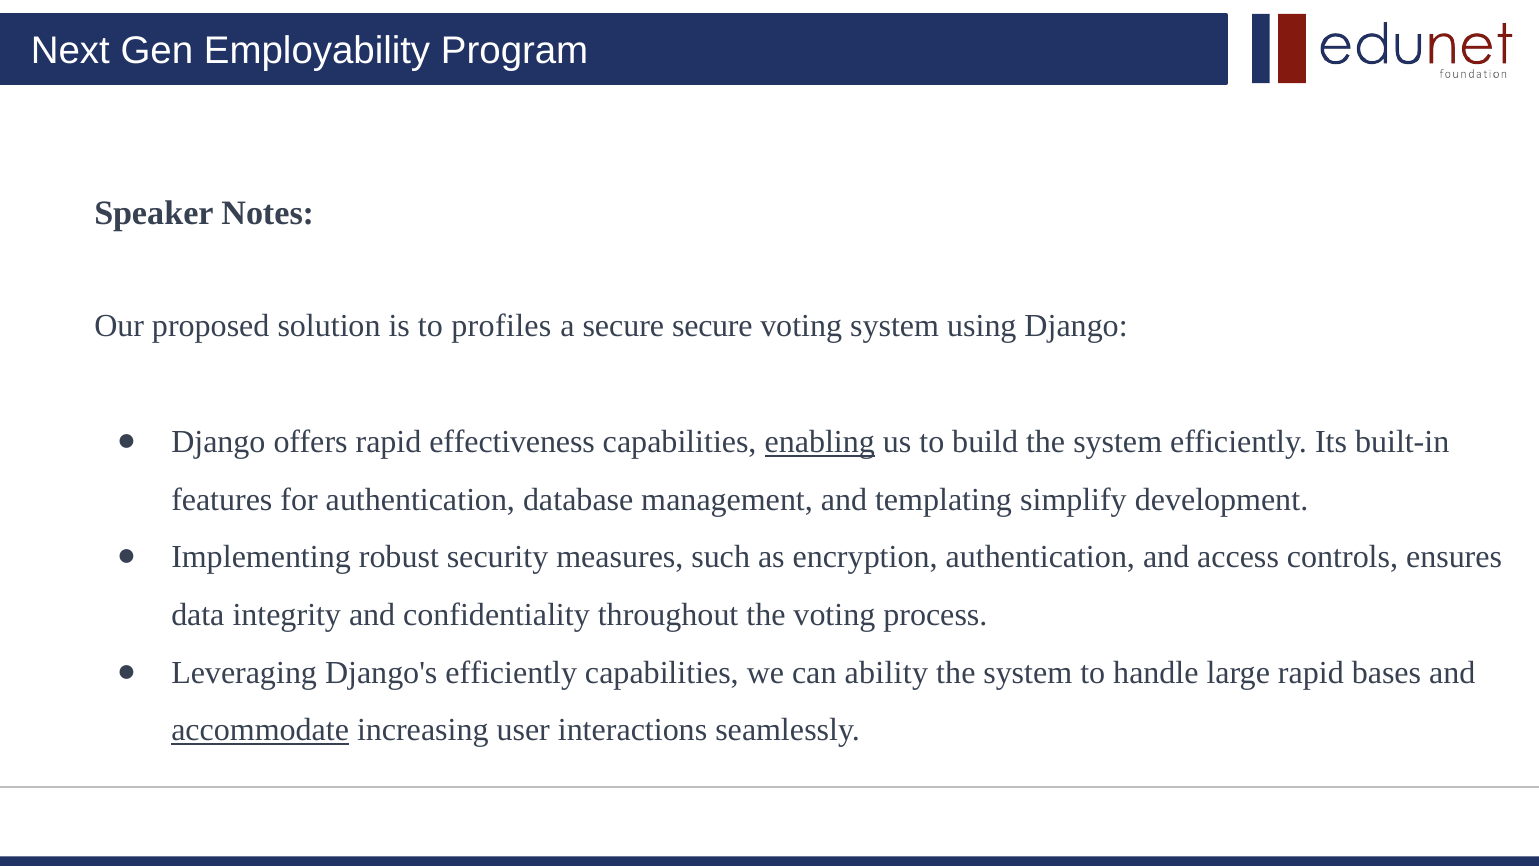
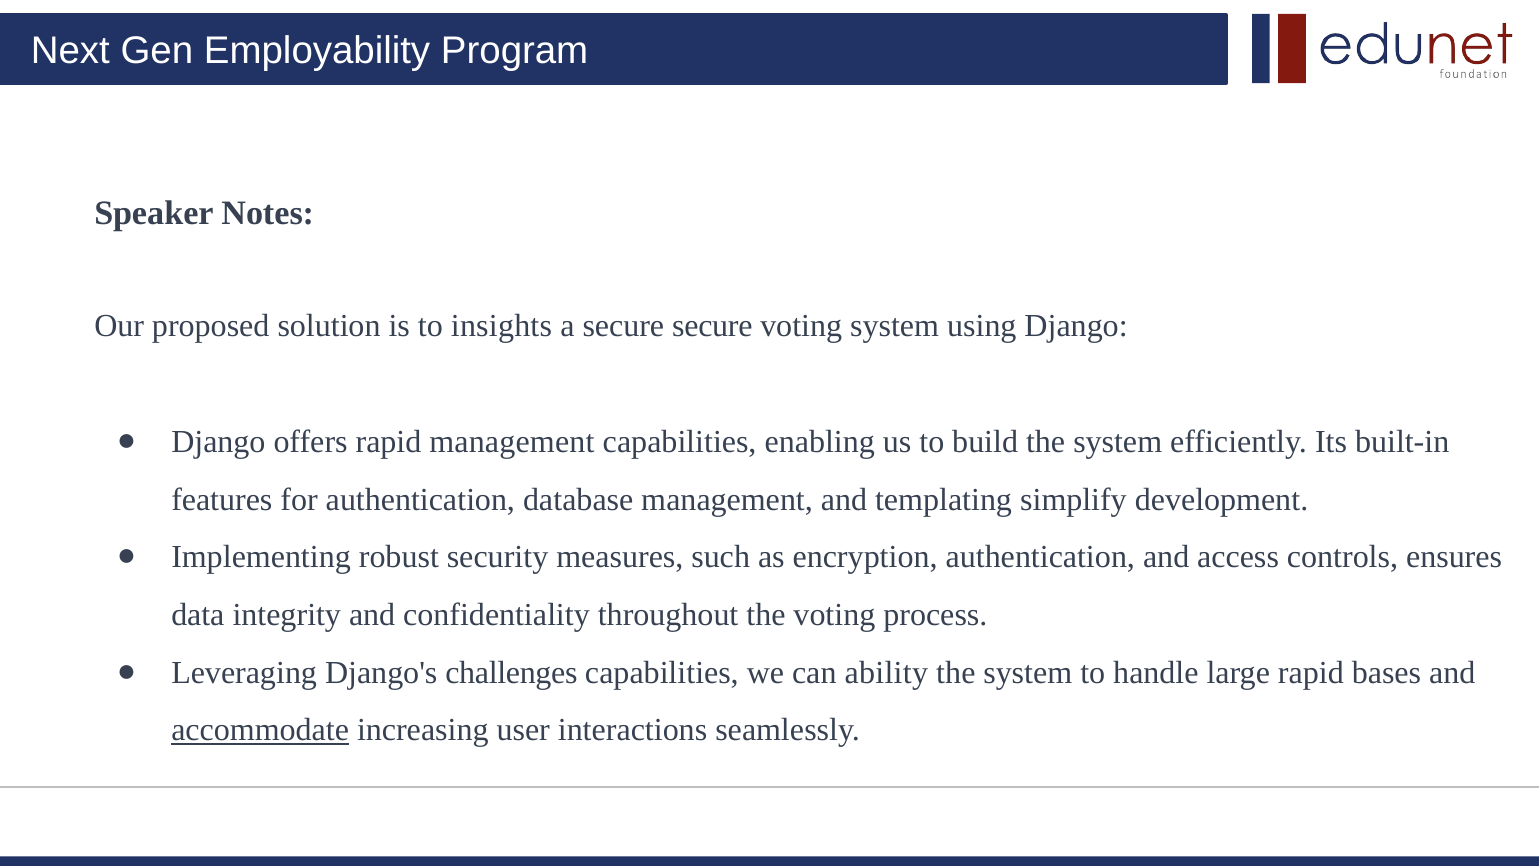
profiles: profiles -> insights (501, 326)
rapid effectiveness: effectiveness -> management (512, 442)
enabling underline: present -> none (820, 442)
Django's efficiently: efficiently -> challenges (511, 672)
